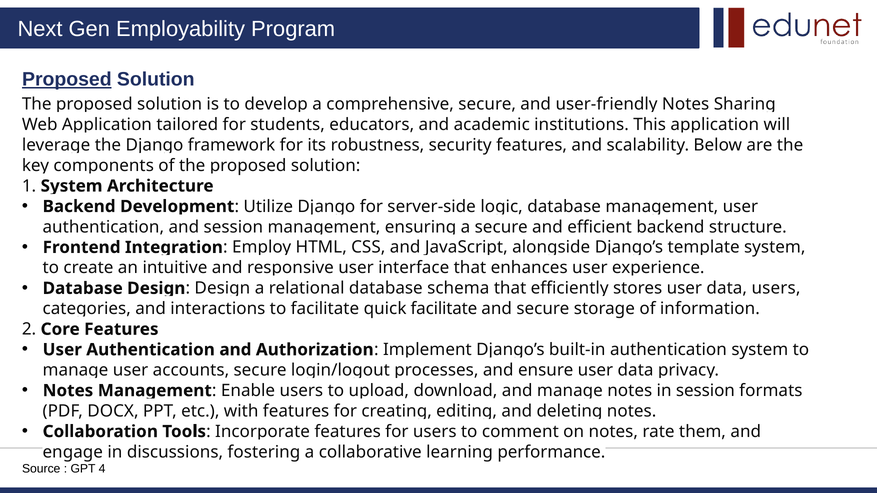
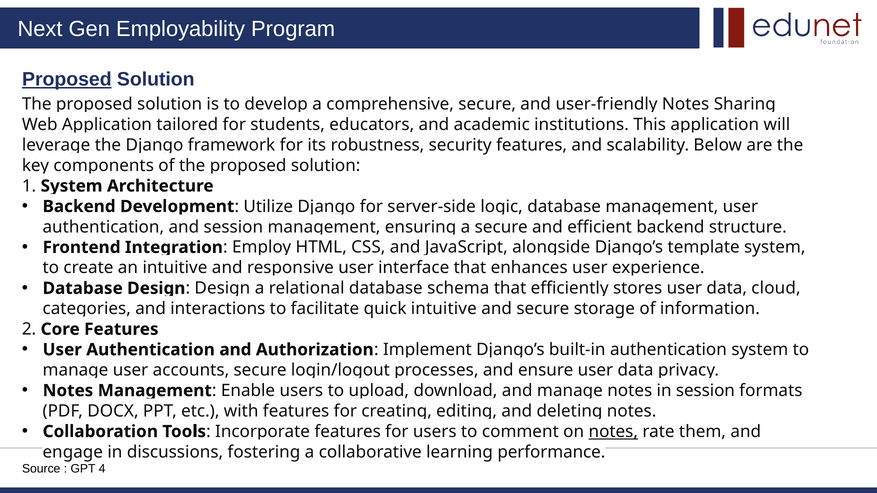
users: users -> cloud (776, 288)
quick facilitate: facilitate -> intuitive (444, 309)
notes underline: none -> present (613, 432)
